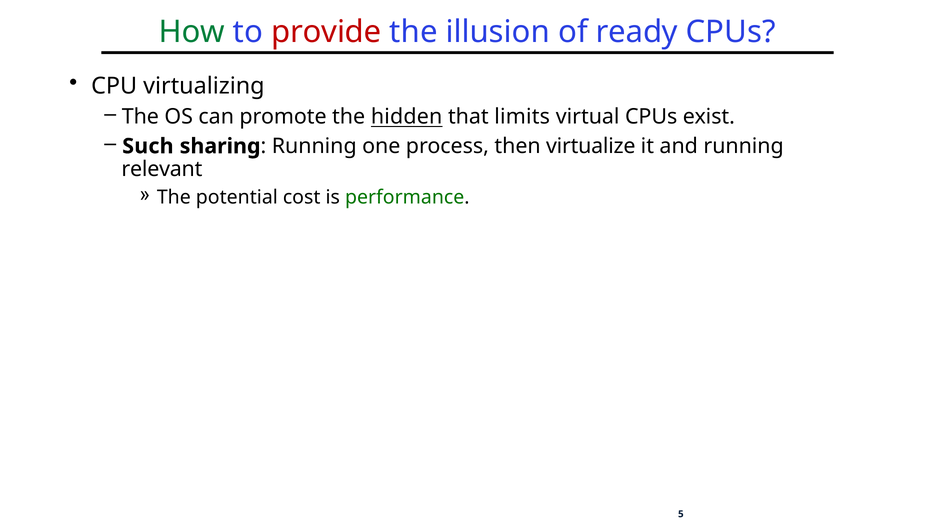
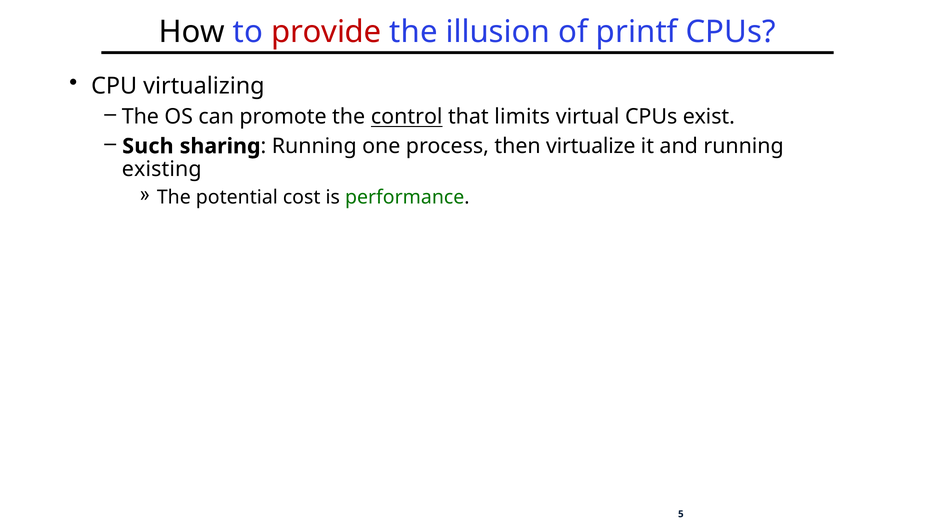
How colour: green -> black (192, 32)
ready: ready -> printf (637, 32)
hidden: hidden -> control (407, 117)
relevant: relevant -> existing (162, 169)
